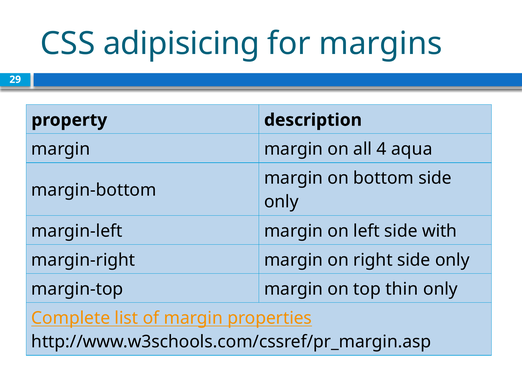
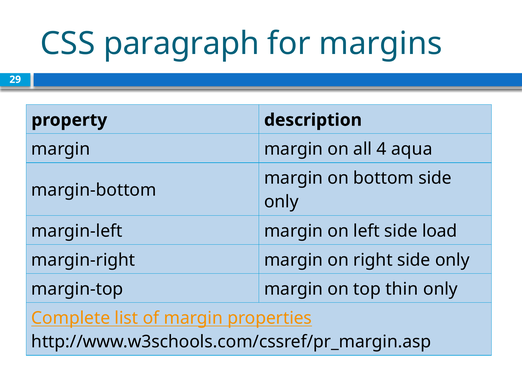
adipisicing: adipisicing -> paragraph (181, 44)
with: with -> load (440, 231)
